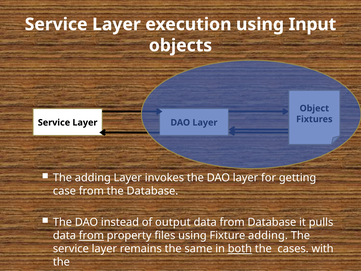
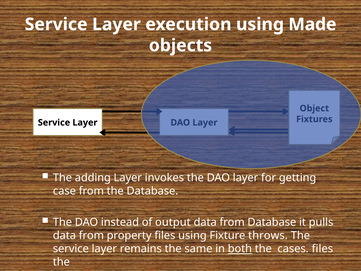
Input: Input -> Made (312, 24)
from underline: present -> none (91, 235)
Fixture adding: adding -> throws (268, 235)
cases with: with -> files (322, 249)
